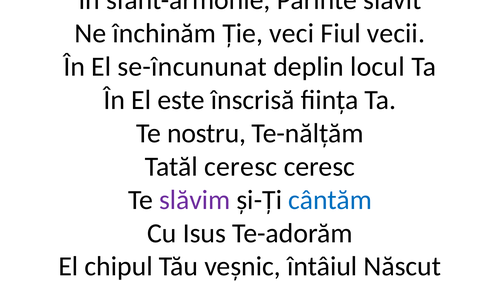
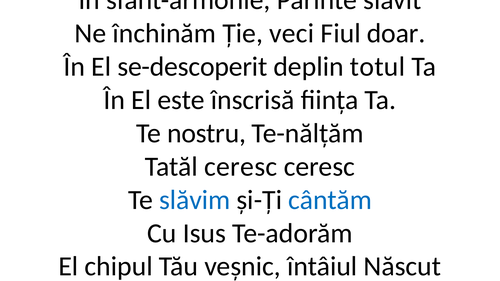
vecii: vecii -> doar (396, 33)
se-încununat: se-încununat -> se-descoperit (192, 67)
locul: locul -> totul (377, 67)
slăvim colour: purple -> blue (195, 200)
